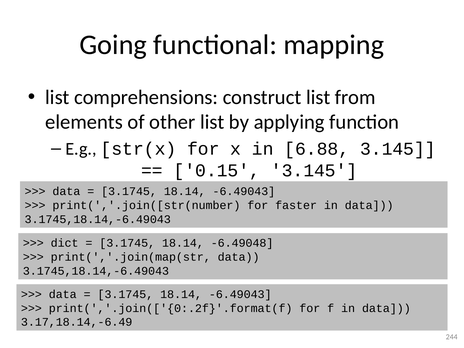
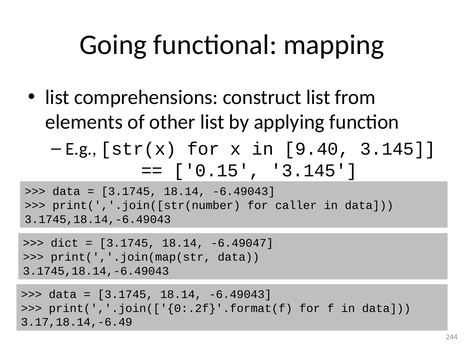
6.88: 6.88 -> 9.40 (317, 149)
faster: faster -> caller (296, 205)
-6.49048: -6.49048 -> -6.49047 (242, 243)
